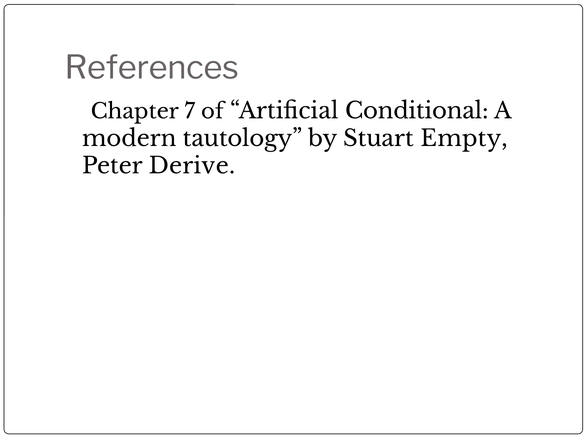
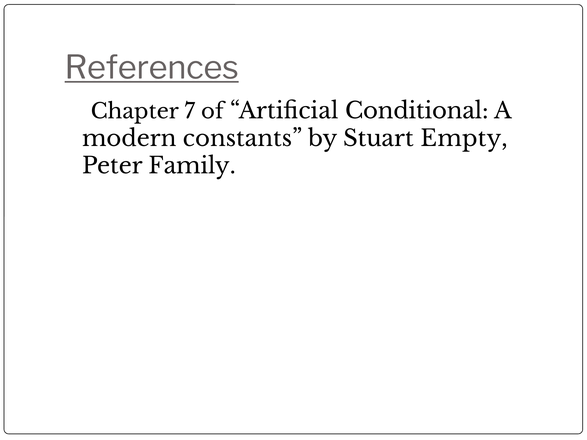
References underline: none -> present (152, 68)
tautology: tautology -> constants (243, 139)
Derive: Derive -> Family (192, 166)
